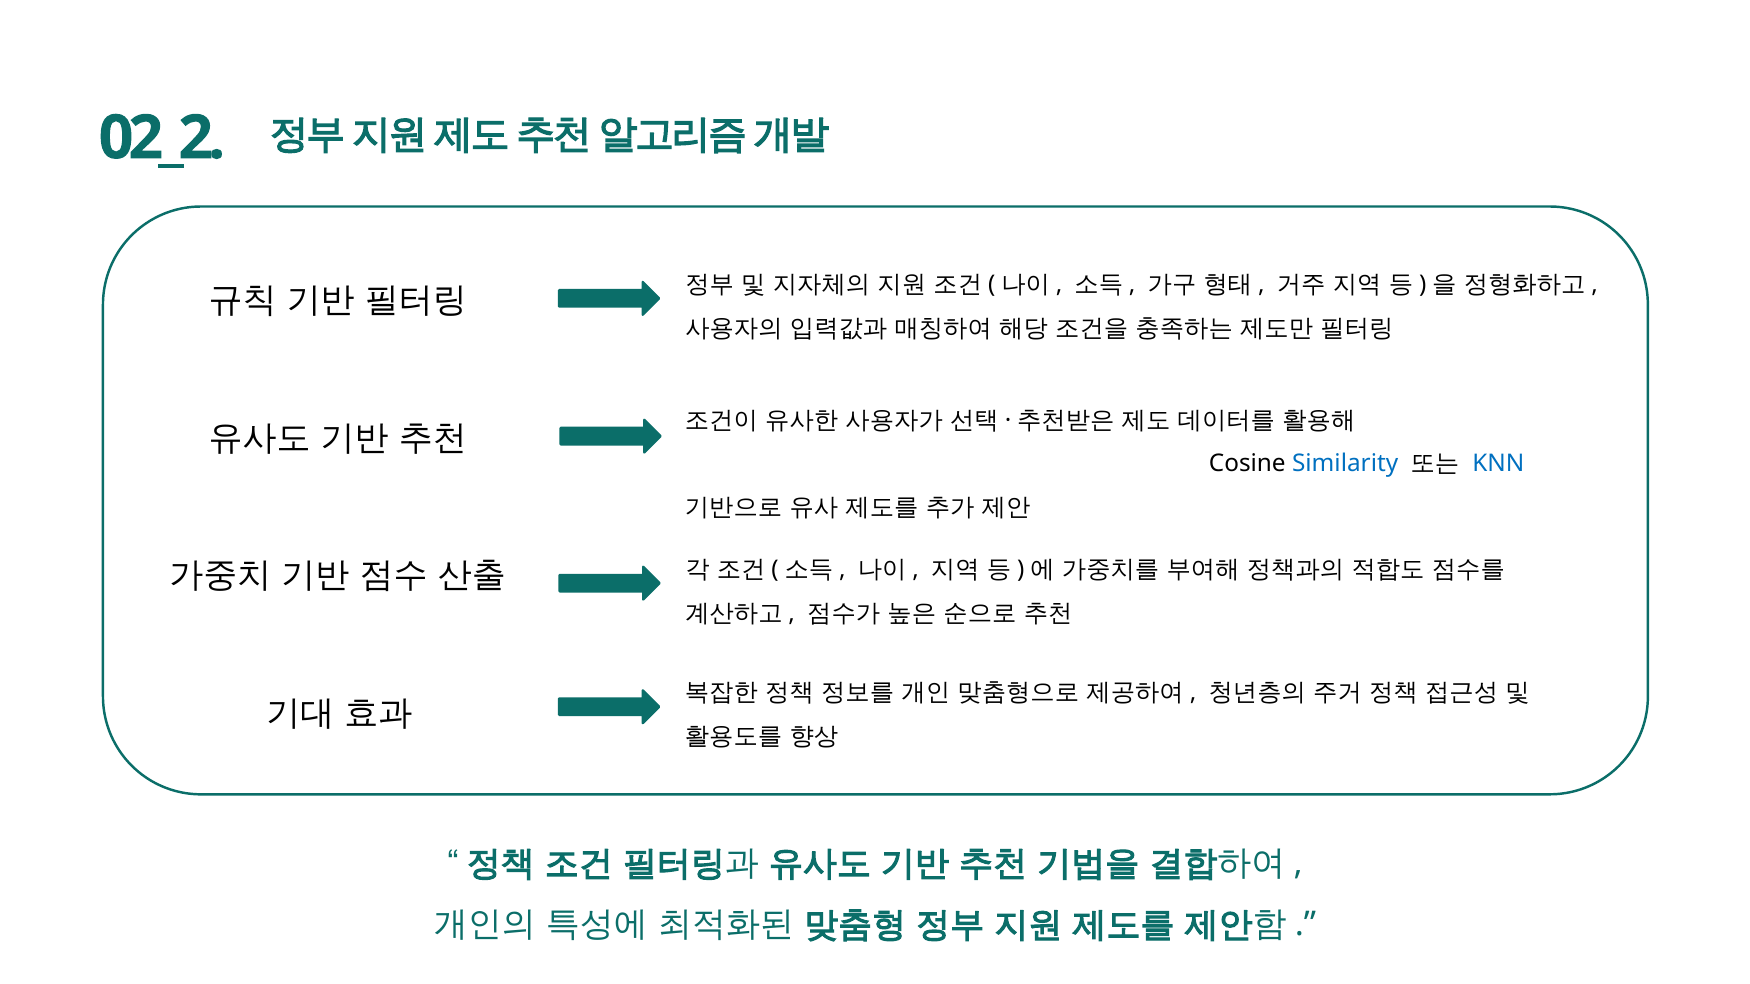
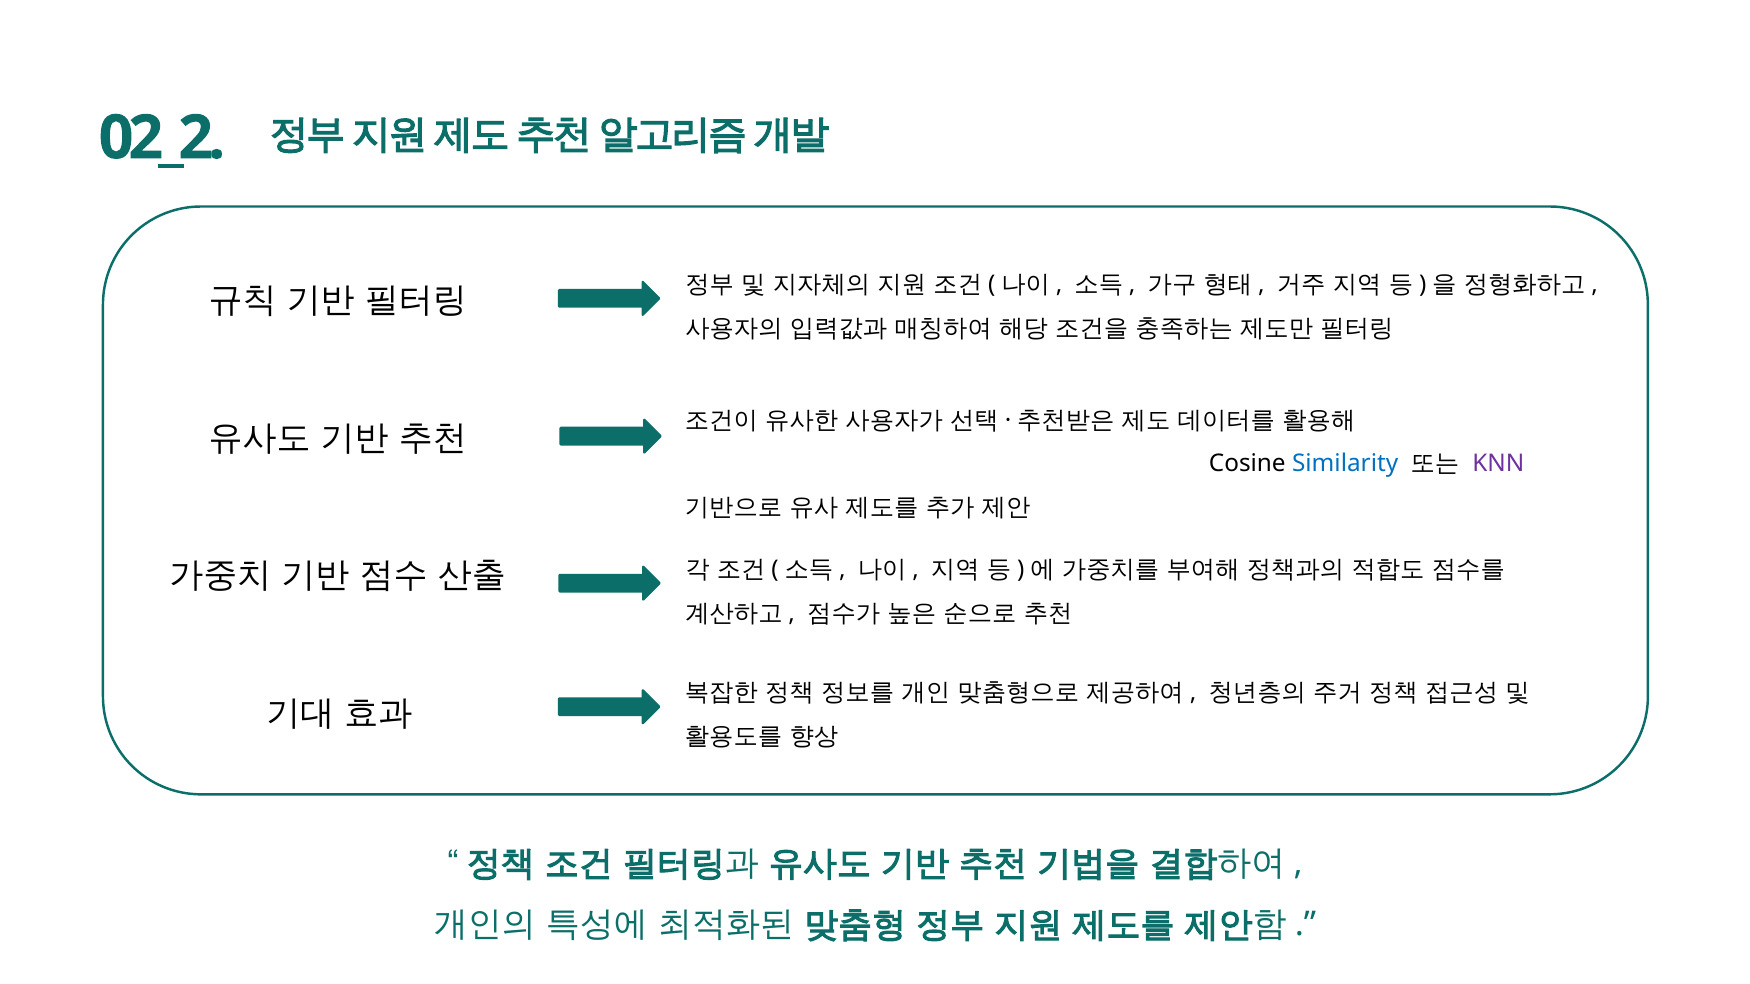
KNN colour: blue -> purple (1498, 464)
